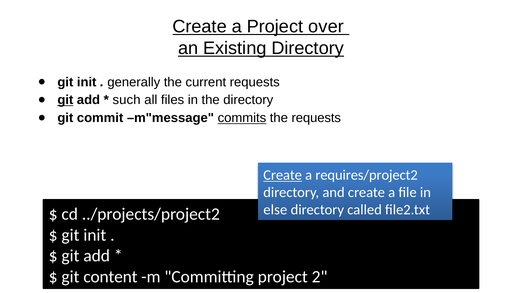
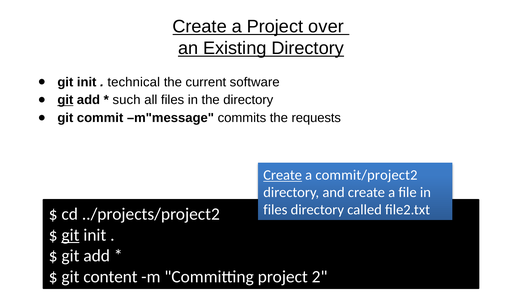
generally: generally -> technical (134, 82)
current requests: requests -> software (255, 82)
commits underline: present -> none (242, 118)
requires/project2: requires/project2 -> commit/project2 (366, 175)
else: else -> files (275, 210)
git underline: none -> present (70, 235)
